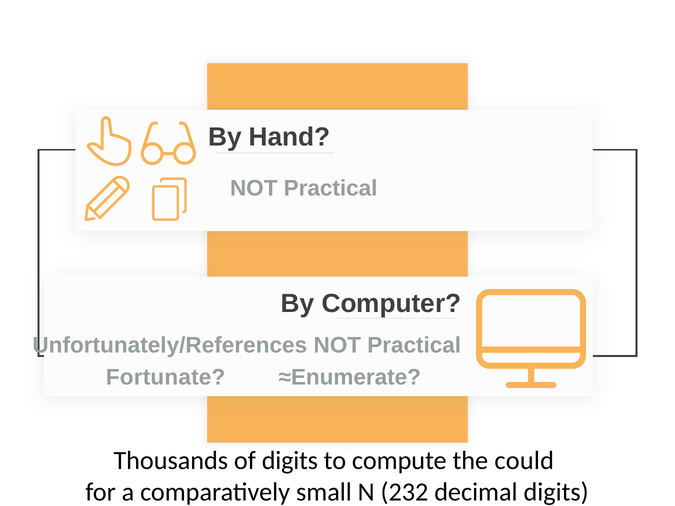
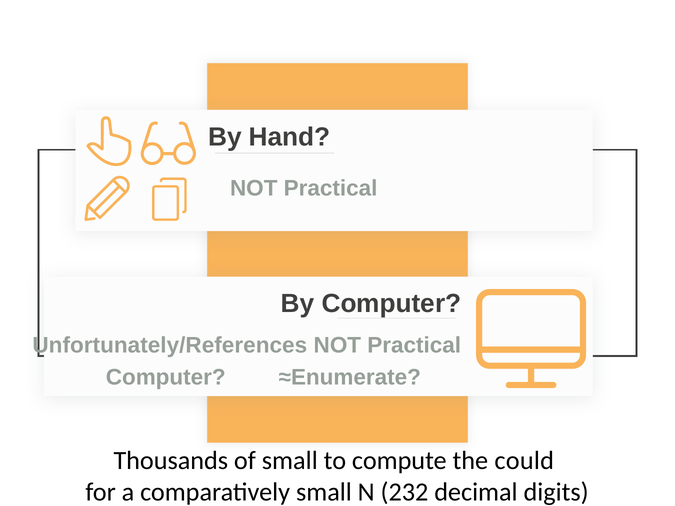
Fortunate: Fortunate -> Computer (166, 378)
of digits: digits -> small (290, 461)
